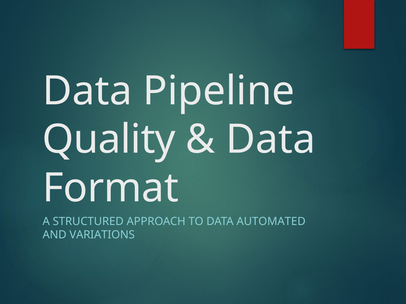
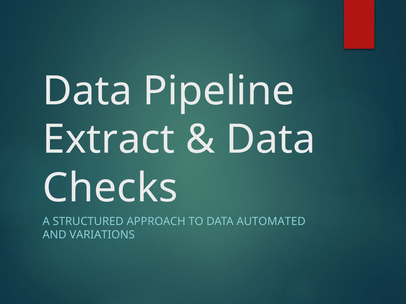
Quality: Quality -> Extract (109, 140)
Format: Format -> Checks (110, 189)
